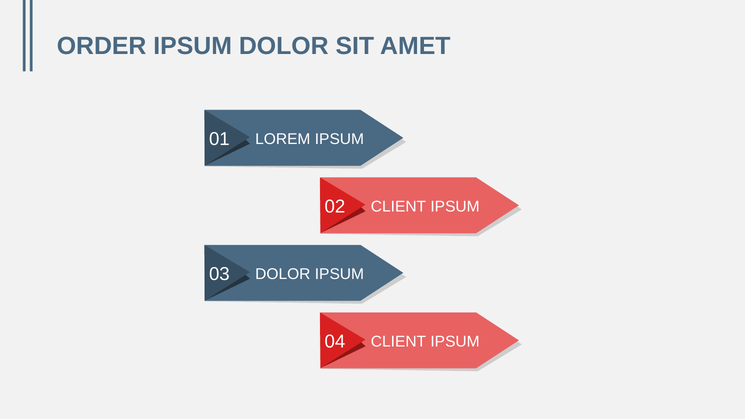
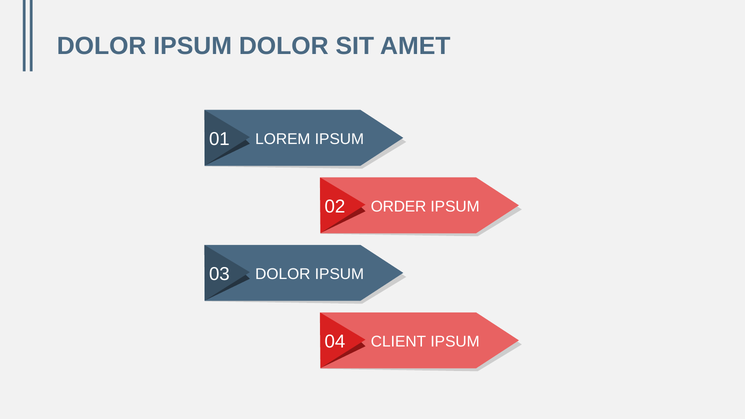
ORDER: ORDER -> DOLOR (102, 46)
CLIENT: CLIENT -> ORDER (399, 206)
